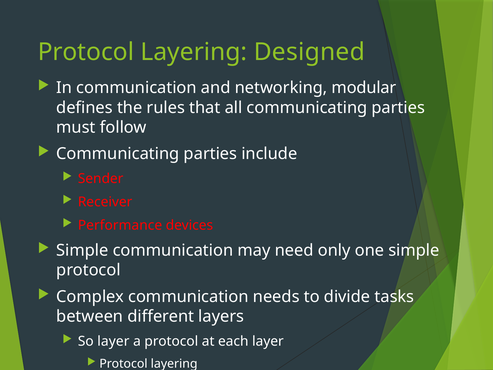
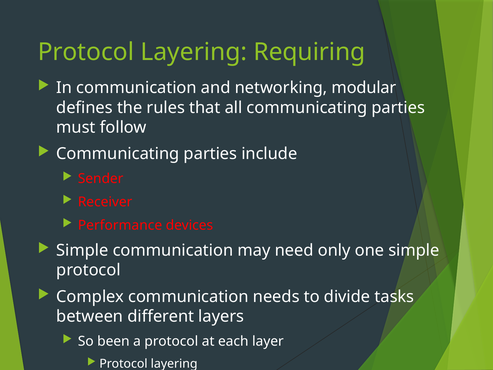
Designed: Designed -> Requiring (310, 52)
So layer: layer -> been (113, 341)
